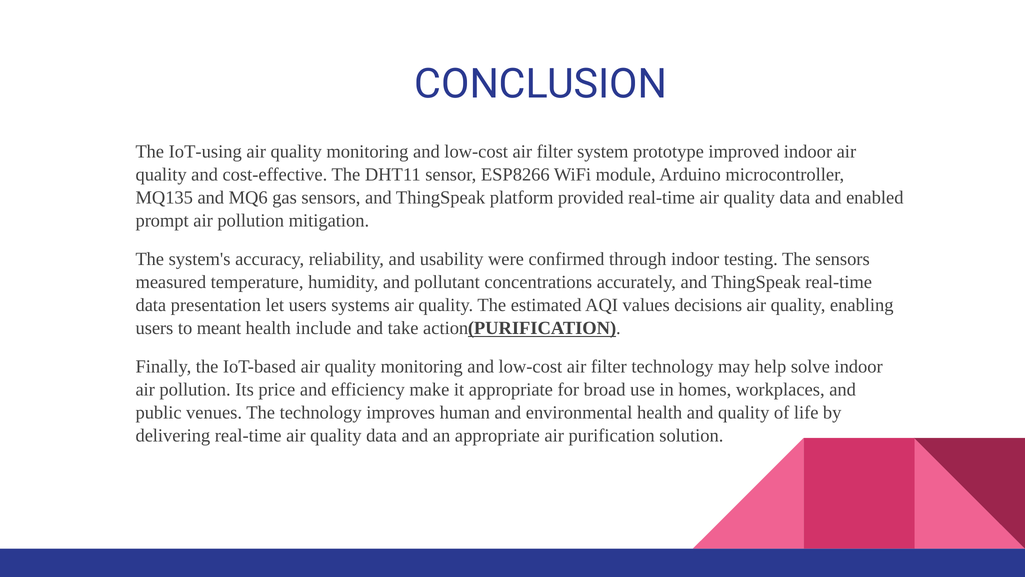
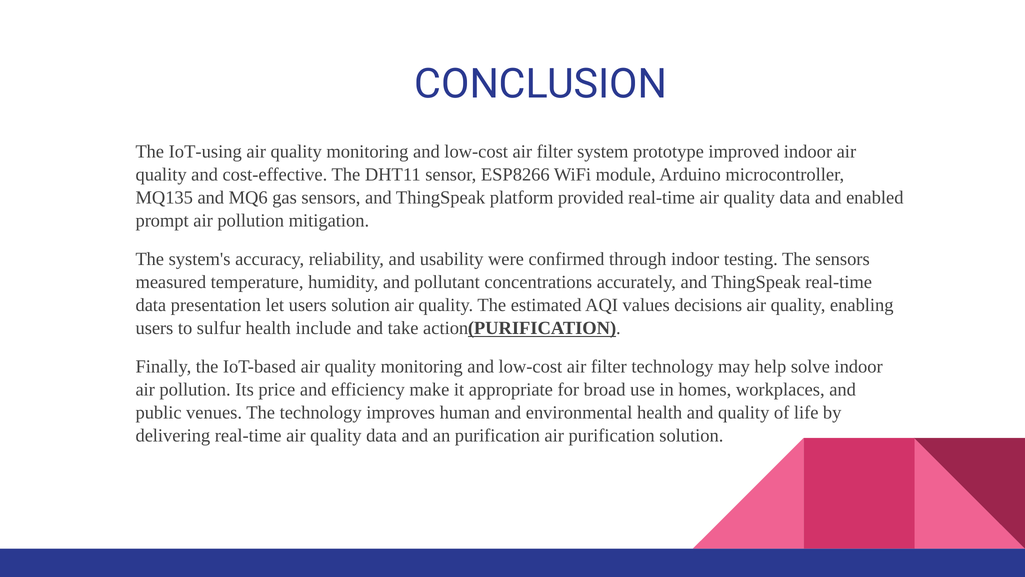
users systems: systems -> solution (361, 305)
meant: meant -> sulfur (219, 328)
an appropriate: appropriate -> purification (497, 435)
